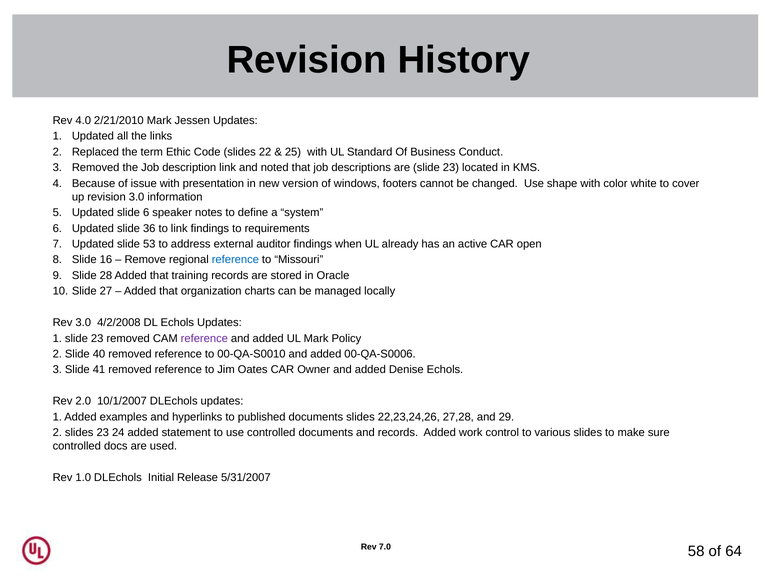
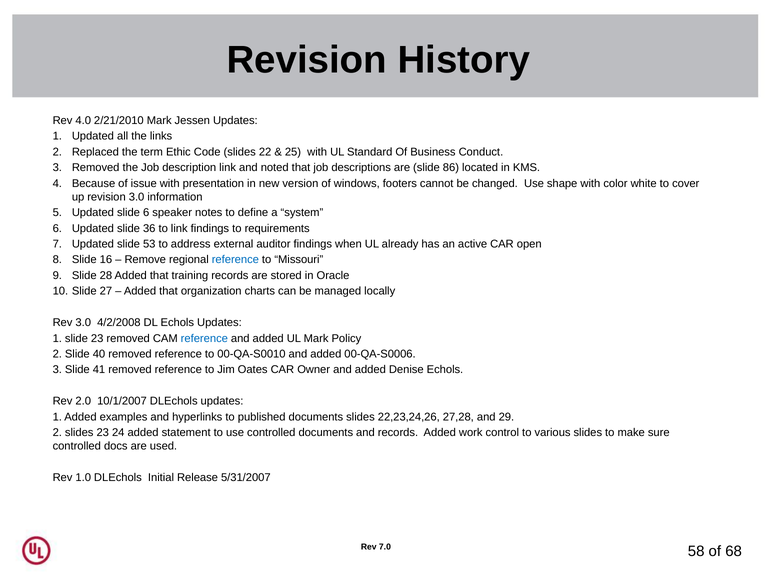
are slide 23: 23 -> 86 (451, 168)
reference colour: purple -> blue (204, 338)
64: 64 -> 68 (734, 551)
